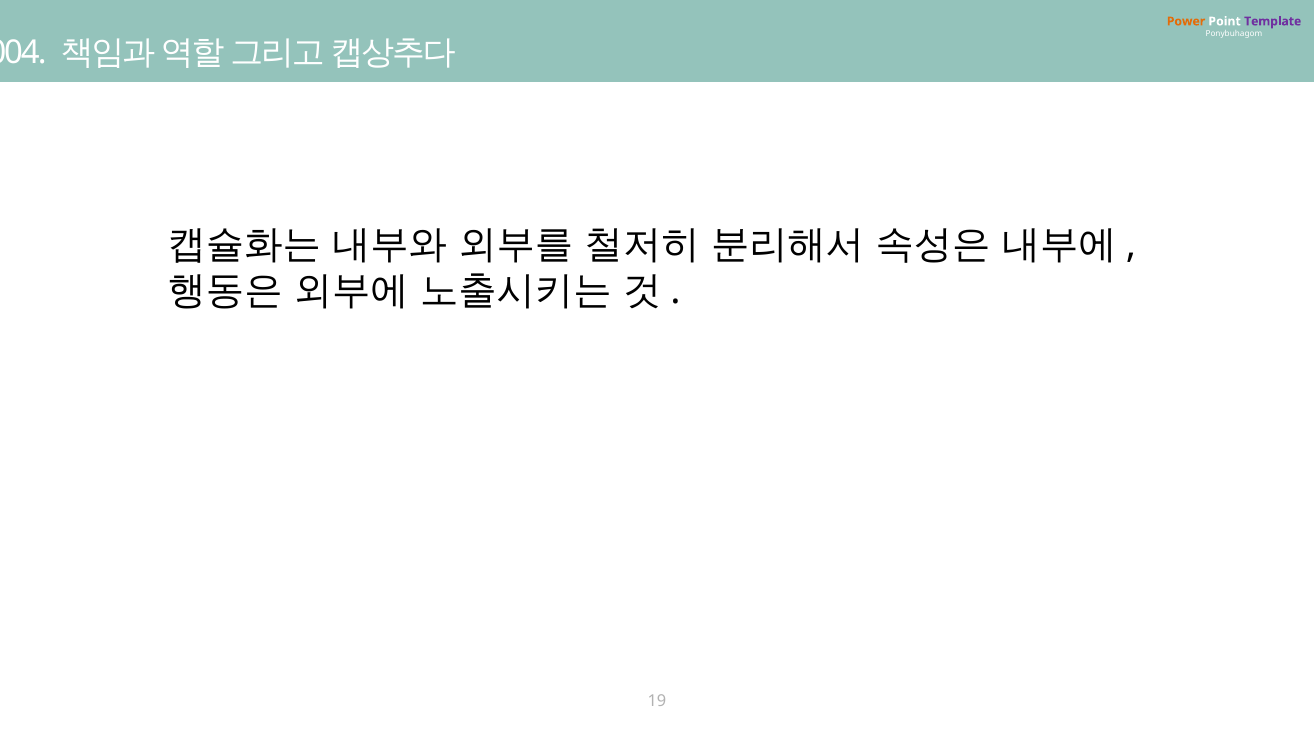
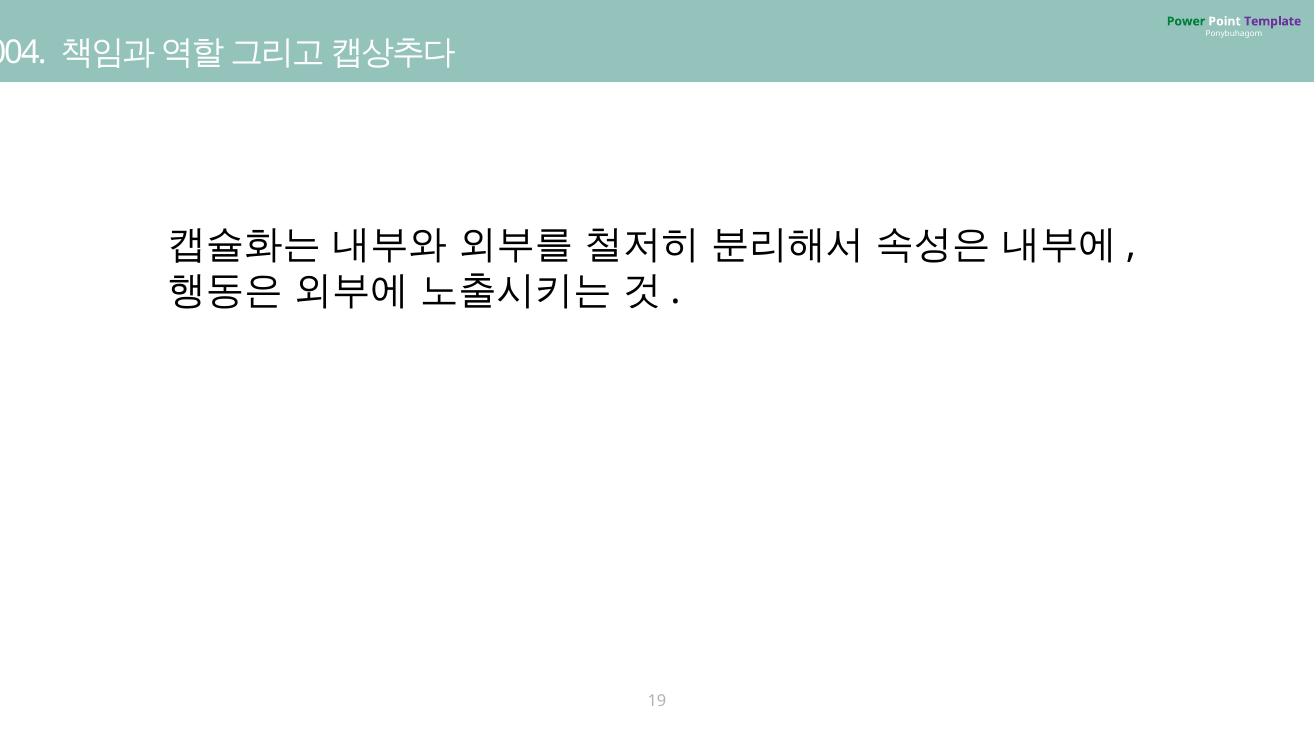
Power colour: orange -> green (1186, 21)
